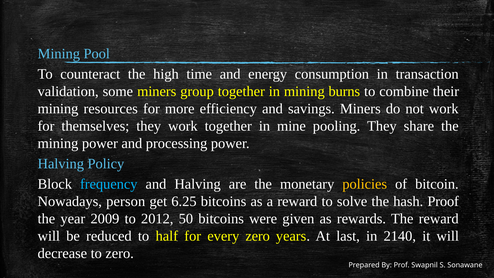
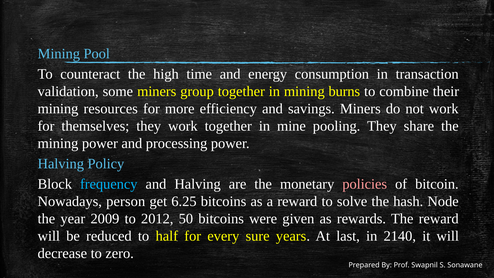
policies colour: yellow -> pink (365, 184)
Proof: Proof -> Node (443, 201)
every zero: zero -> sure (258, 236)
